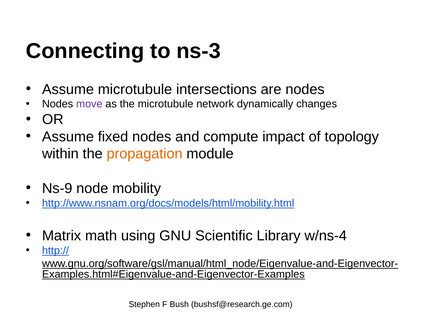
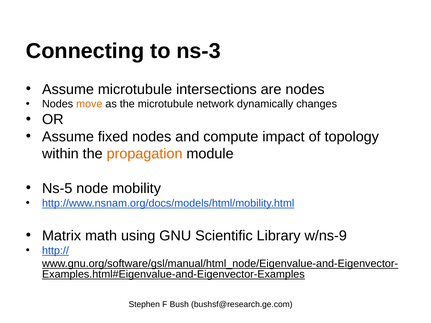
move colour: purple -> orange (89, 104)
Ns-9: Ns-9 -> Ns-5 (57, 188)
w/ns-4: w/ns-4 -> w/ns-9 (326, 236)
